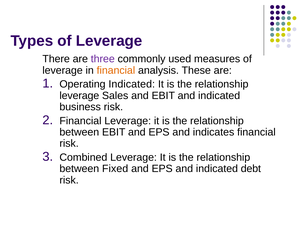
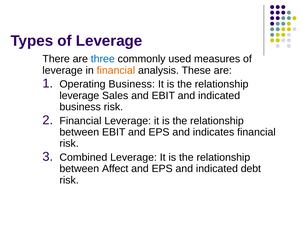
three colour: purple -> blue (103, 59)
Operating Indicated: Indicated -> Business (132, 84)
Fixed: Fixed -> Affect (115, 169)
